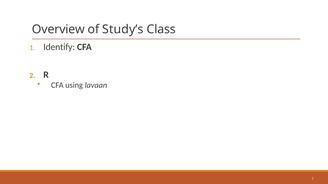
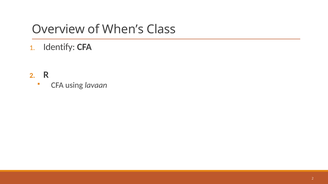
Study’s: Study’s -> When’s (123, 29)
